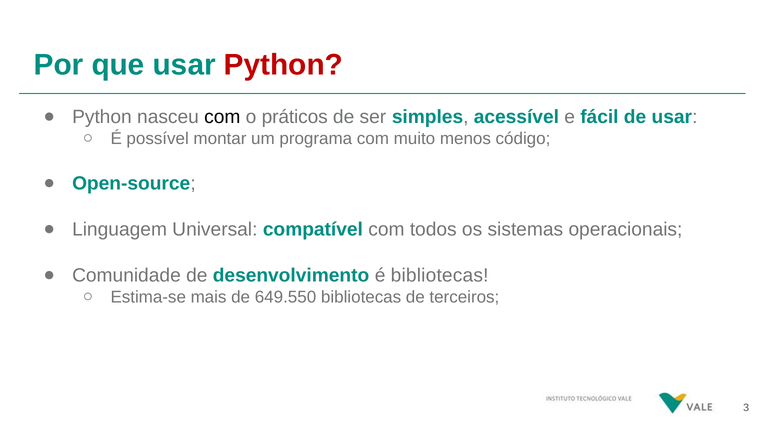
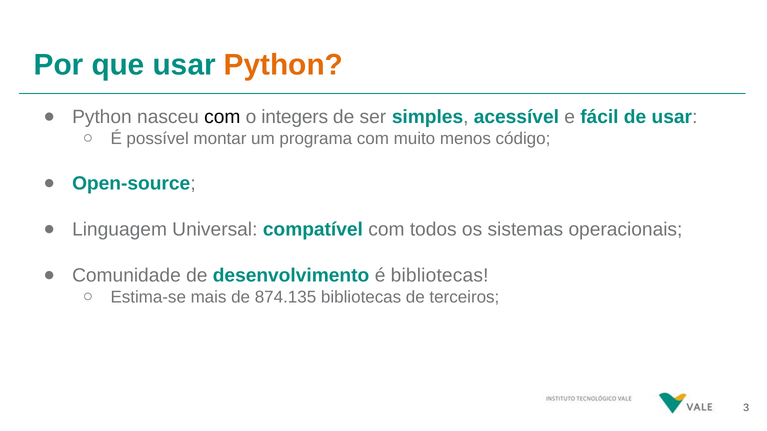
Python colour: red -> orange (283, 65)
práticos: práticos -> integers (295, 117)
649.550: 649.550 -> 874.135 (286, 297)
